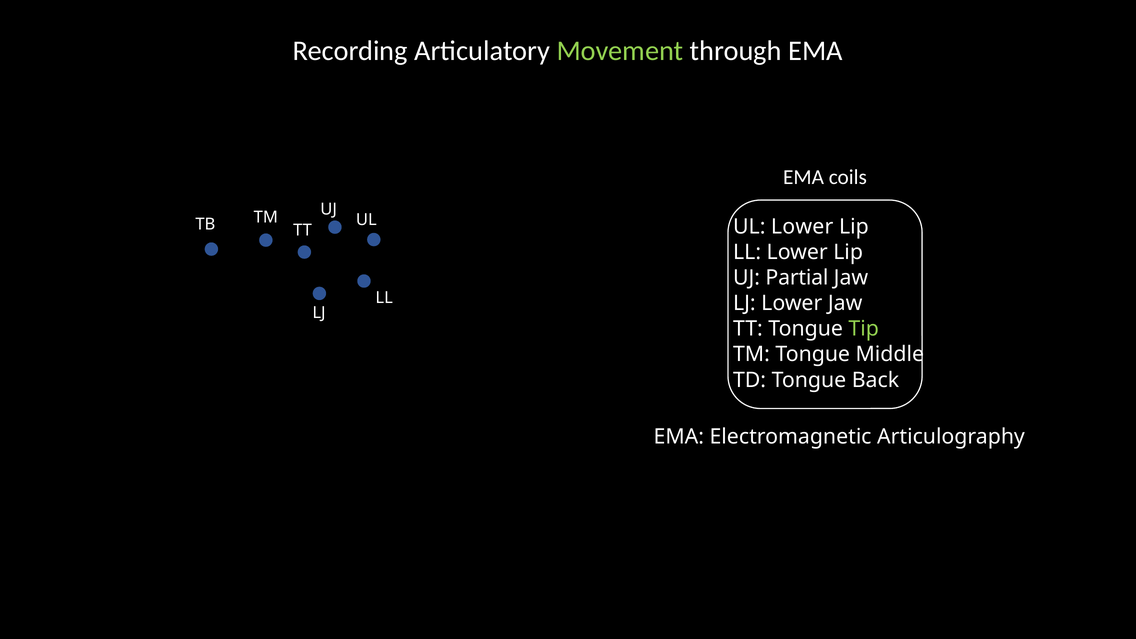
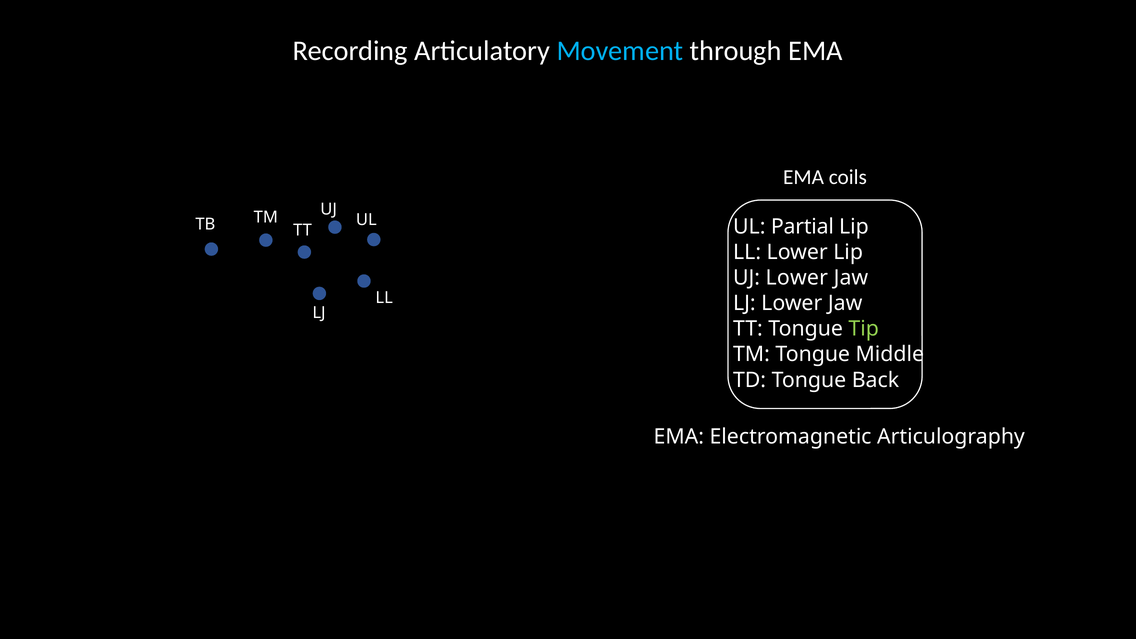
Movement colour: light green -> light blue (620, 51)
UL Lower: Lower -> Partial (802, 227)
UJ Partial: Partial -> Lower (797, 278)
